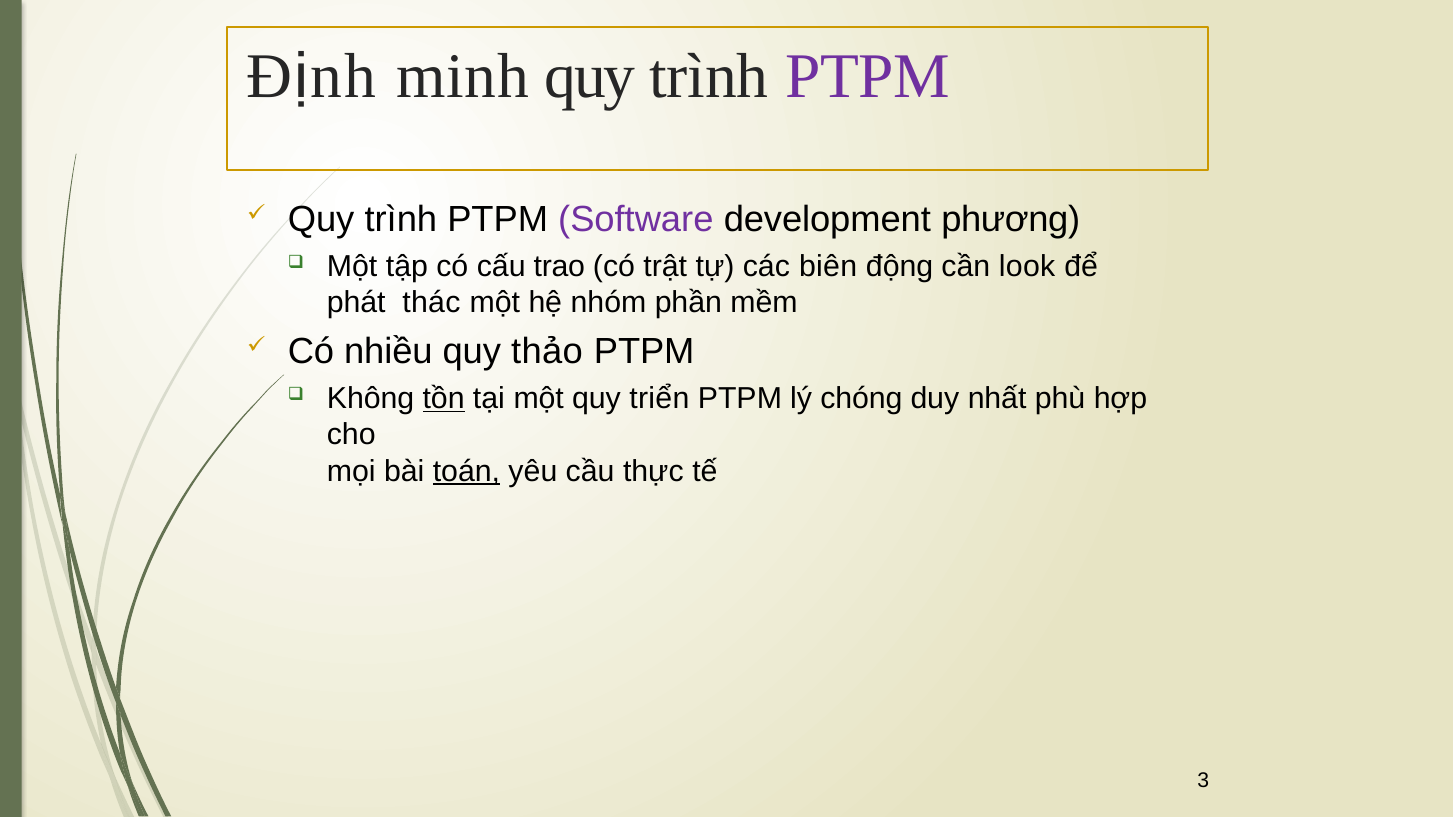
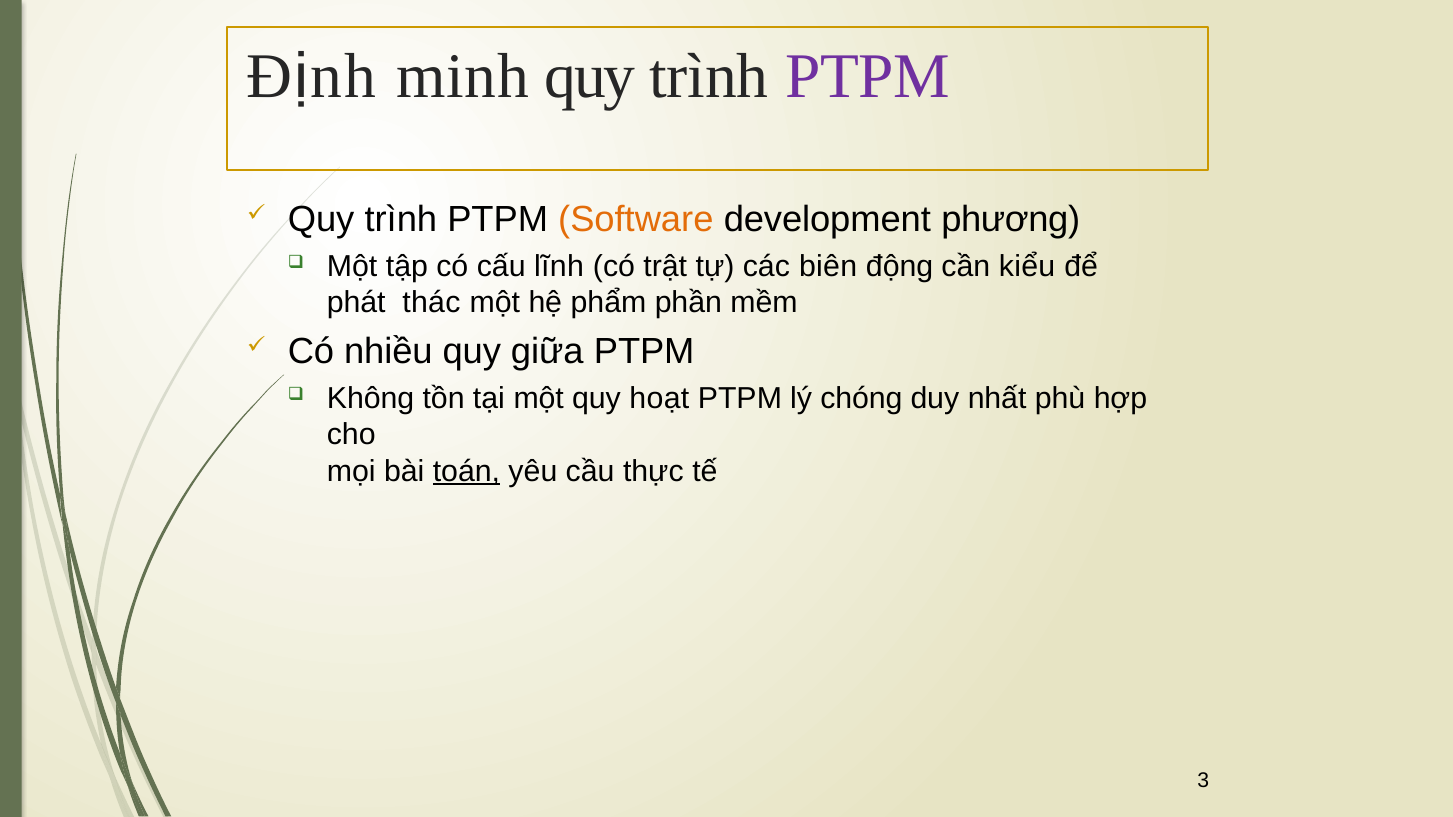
Software colour: purple -> orange (636, 220)
trao: trao -> lĩnh (559, 266)
look: look -> kiểu (1027, 266)
nhóm: nhóm -> phẩm (608, 303)
thảo: thảo -> giữa (547, 352)
tồn underline: present -> none (444, 399)
triển: triển -> hoạt (659, 399)
